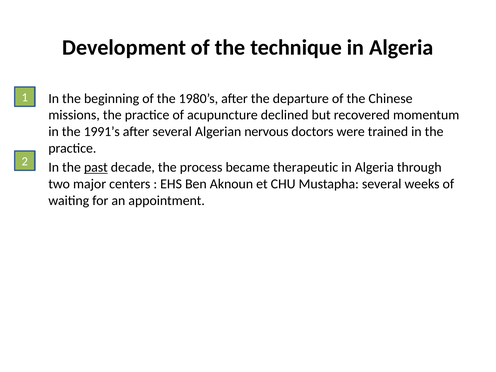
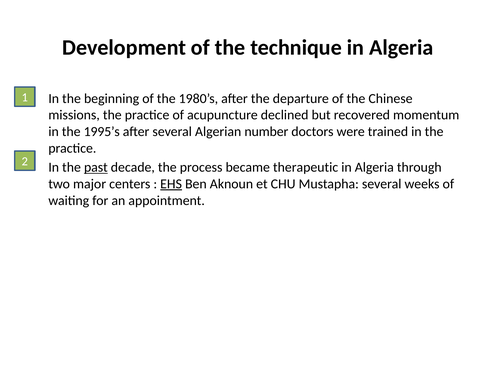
1991’s: 1991’s -> 1995’s (102, 132)
nervous: nervous -> number (266, 132)
EHS underline: none -> present (171, 184)
